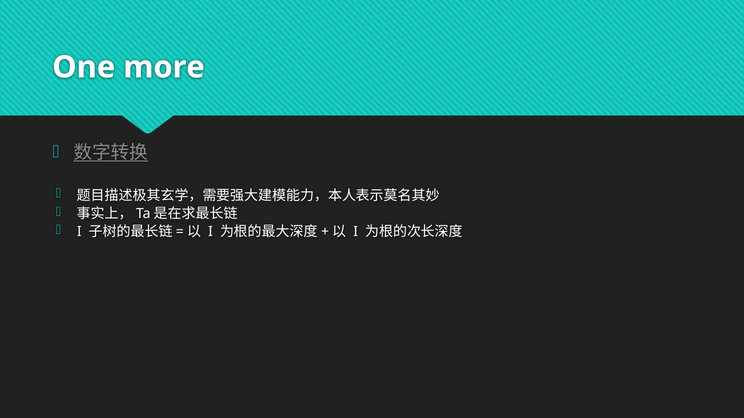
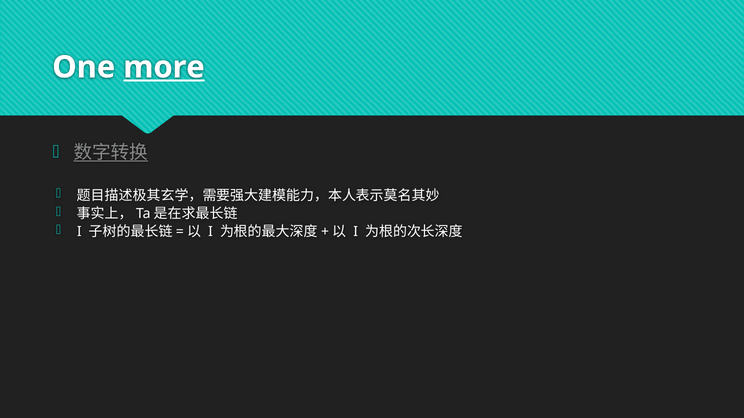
more underline: none -> present (164, 67)
